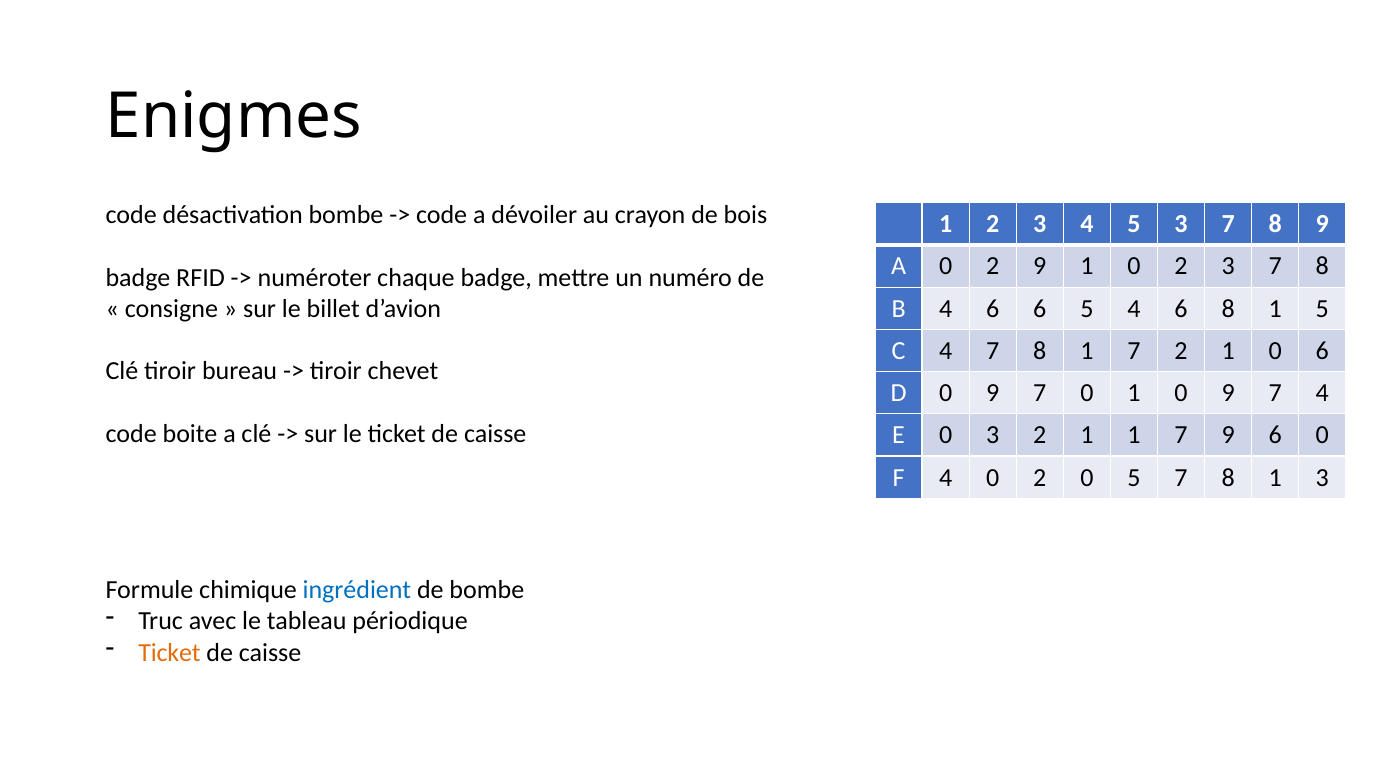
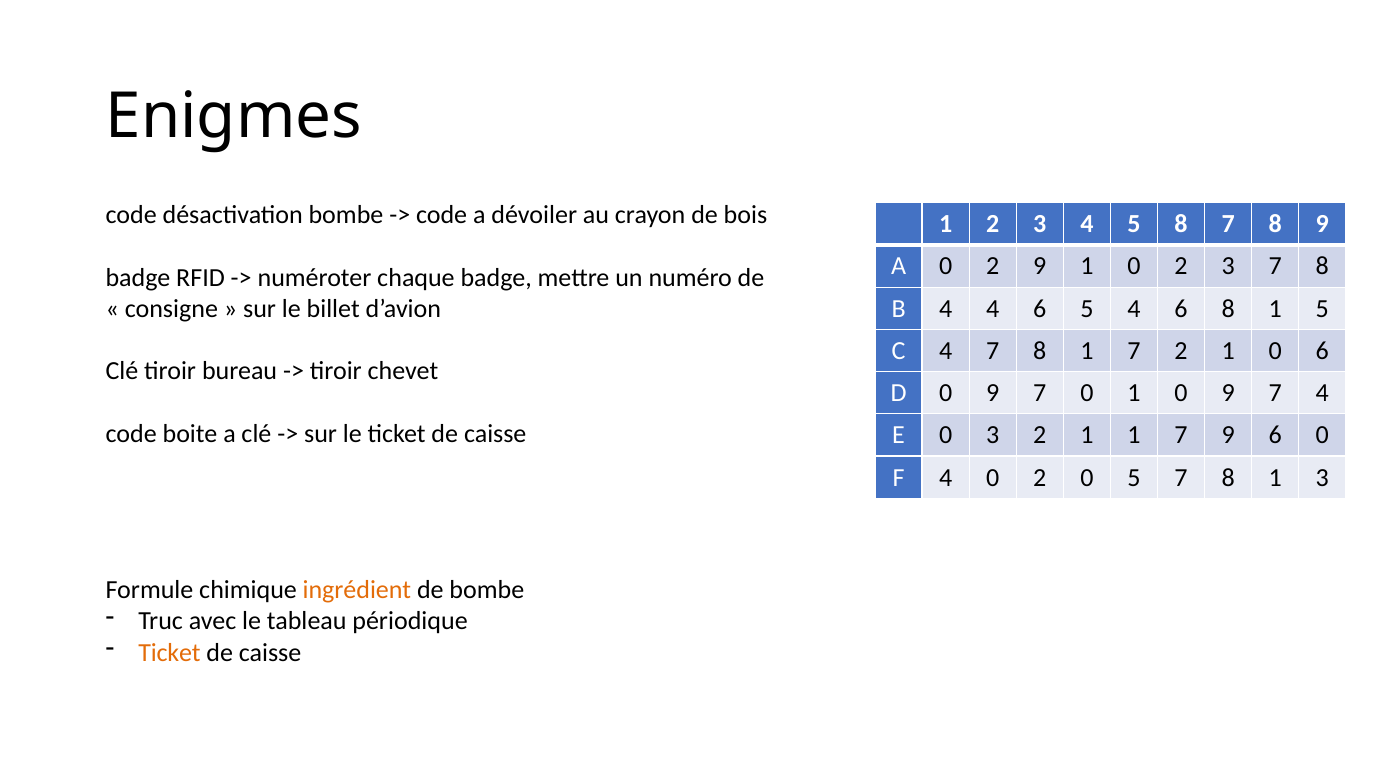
5 3: 3 -> 8 (1181, 224)
B 4 6: 6 -> 4 (993, 309)
ingrédient colour: blue -> orange (357, 590)
